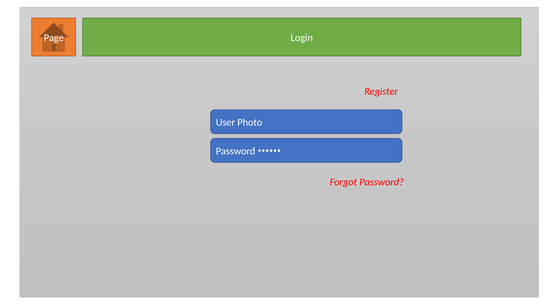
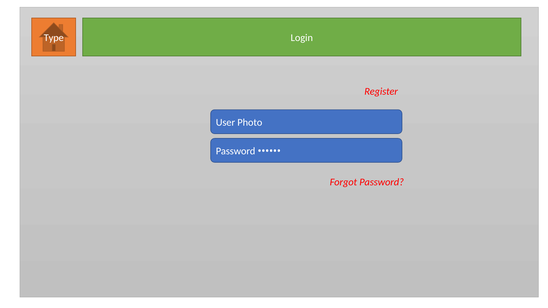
Page: Page -> Type (54, 38)
